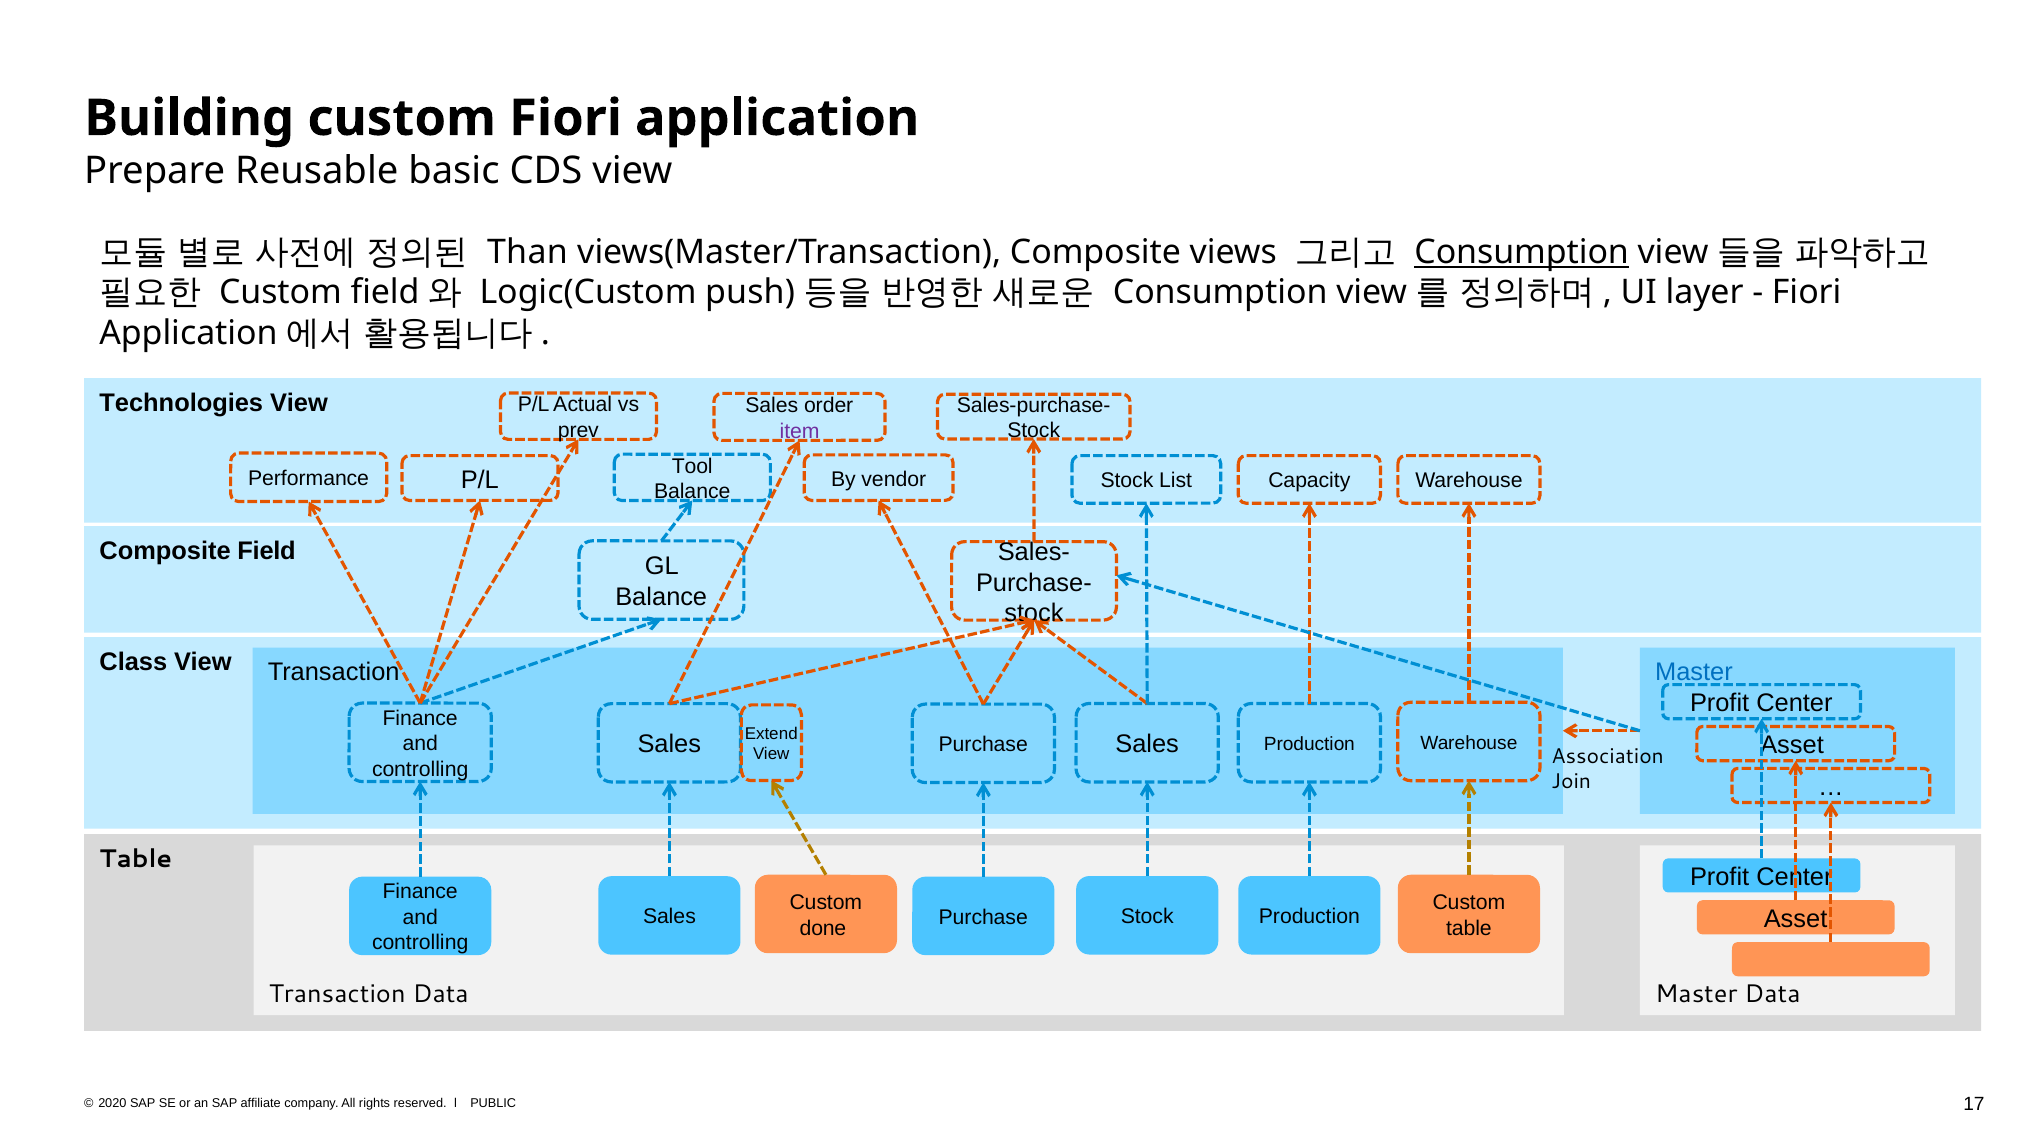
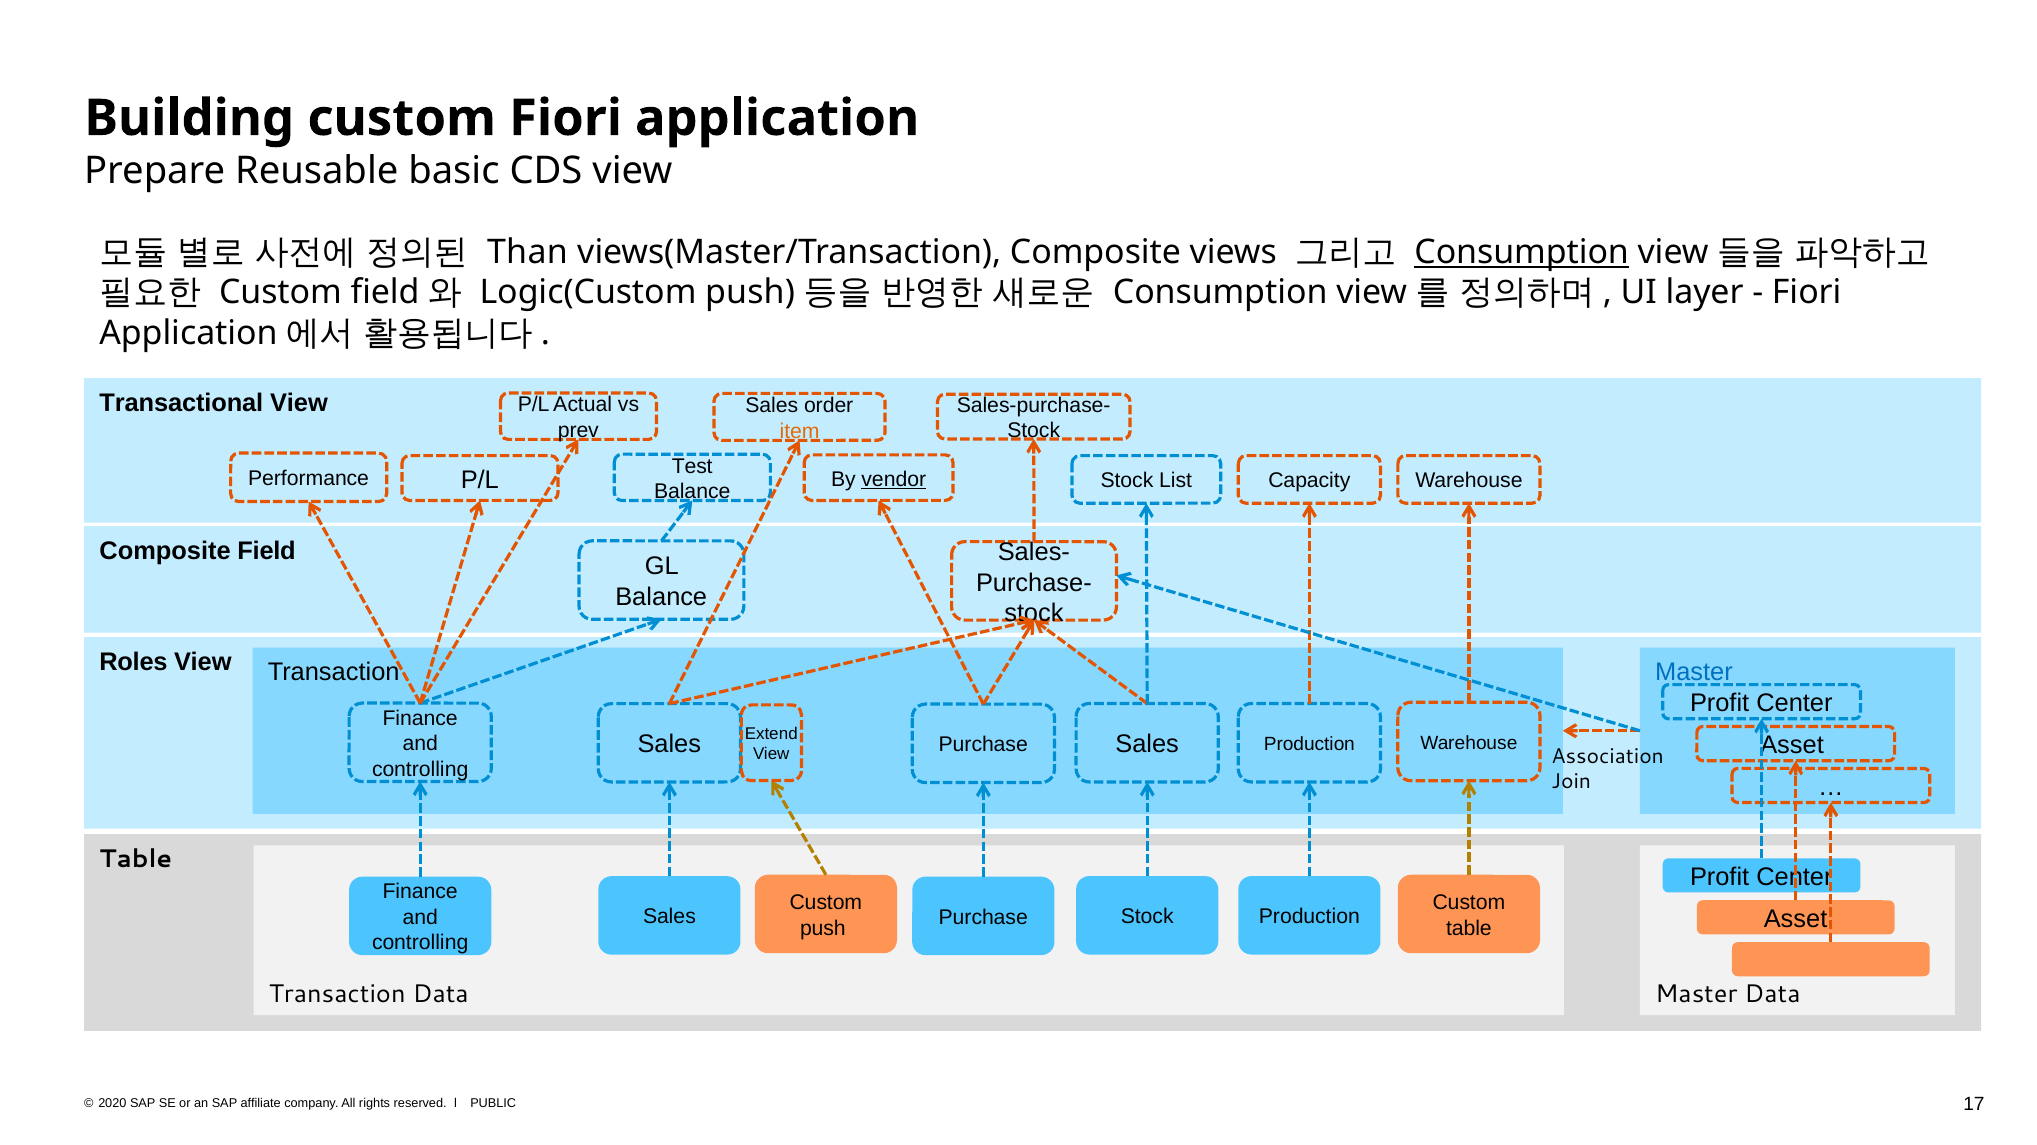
Technologies: Technologies -> Transactional (181, 403)
item colour: purple -> orange (800, 431)
Tool: Tool -> Test (692, 466)
vendor underline: none -> present (894, 479)
Class: Class -> Roles (133, 662)
done: done -> push (823, 929)
